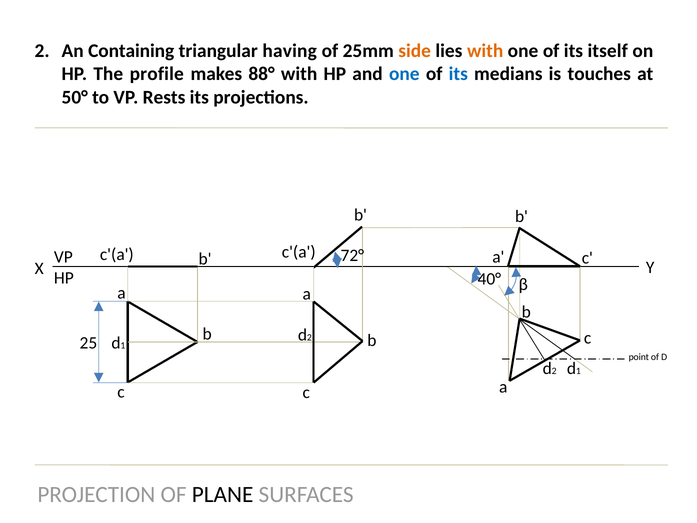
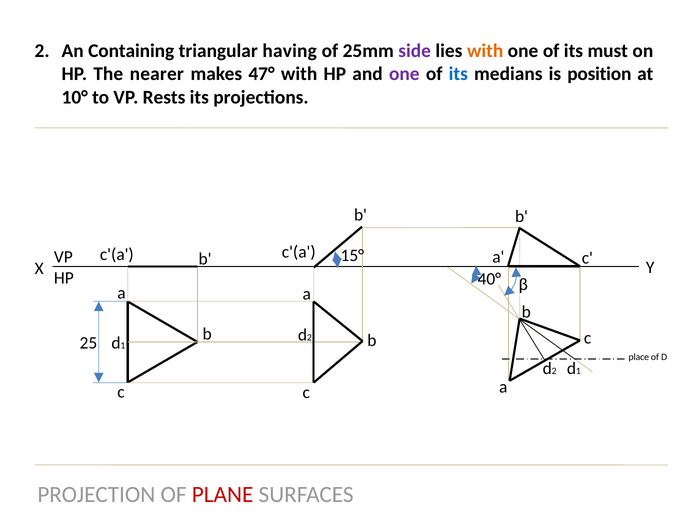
side colour: orange -> purple (415, 51)
itself: itself -> must (608, 51)
profile: profile -> nearer (157, 74)
88°: 88° -> 47° (262, 74)
one colour: blue -> purple (404, 74)
touches: touches -> position (599, 74)
50°: 50° -> 10° (75, 97)
72°: 72° -> 15° (352, 255)
point: point -> place (639, 357)
PLANE colour: black -> red (223, 494)
